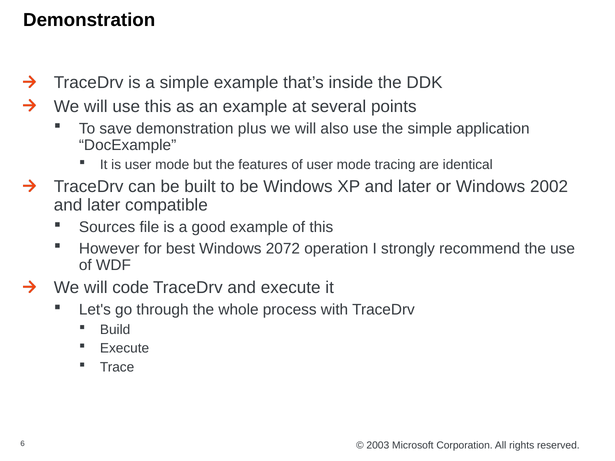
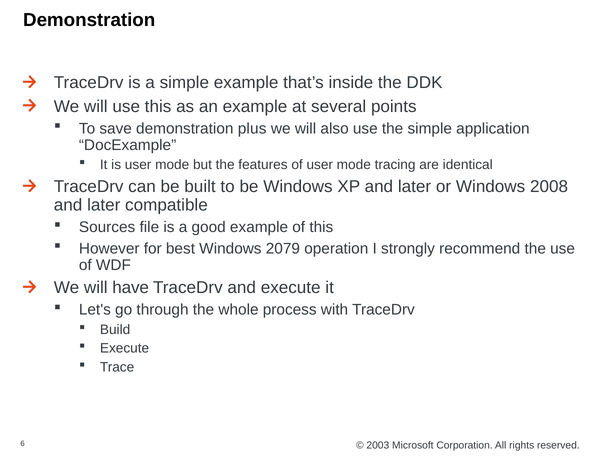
2002: 2002 -> 2008 (549, 187)
2072: 2072 -> 2079 (283, 249)
code: code -> have (131, 288)
